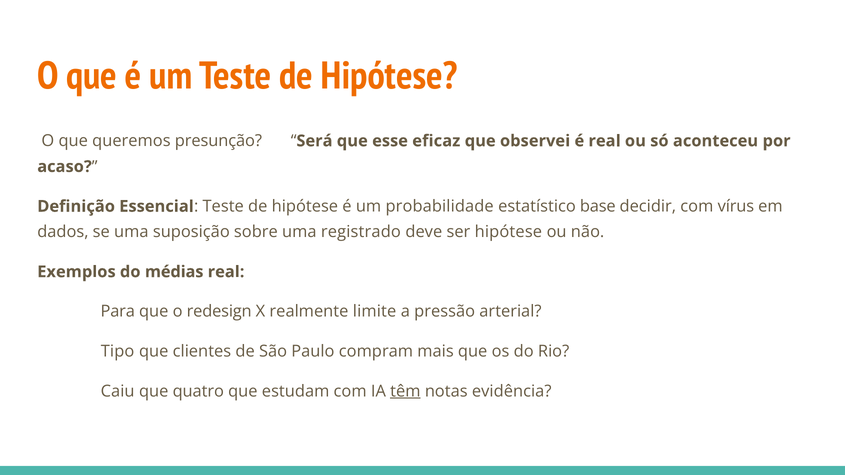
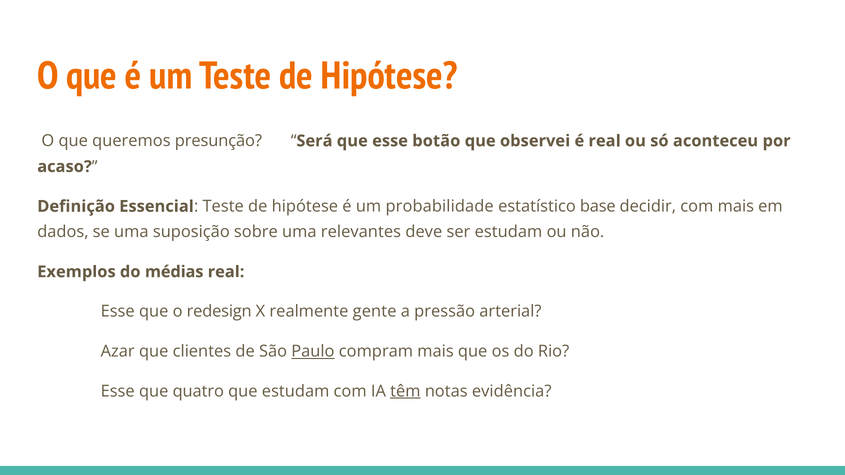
eficaz: eficaz -> botão (436, 141)
com vírus: vírus -> mais (736, 206)
registrado: registrado -> relevantes (361, 232)
ser hipótese: hipótese -> estudam (508, 232)
Para: Para -> Esse (118, 312)
limite: limite -> gente (375, 312)
Tipo: Tipo -> Azar (118, 352)
Paulo underline: none -> present (313, 352)
Caiu: Caiu -> Esse (118, 391)
